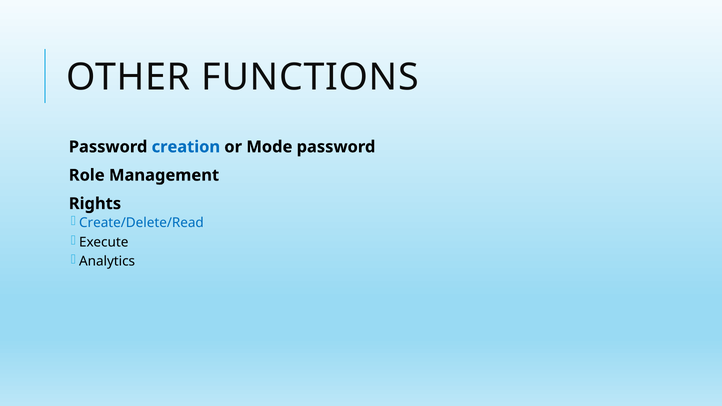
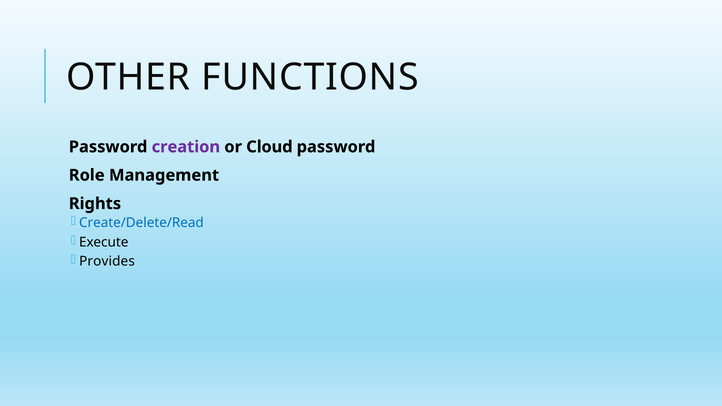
creation colour: blue -> purple (186, 147)
Mode: Mode -> Cloud (269, 147)
Analytics: Analytics -> Provides (107, 261)
